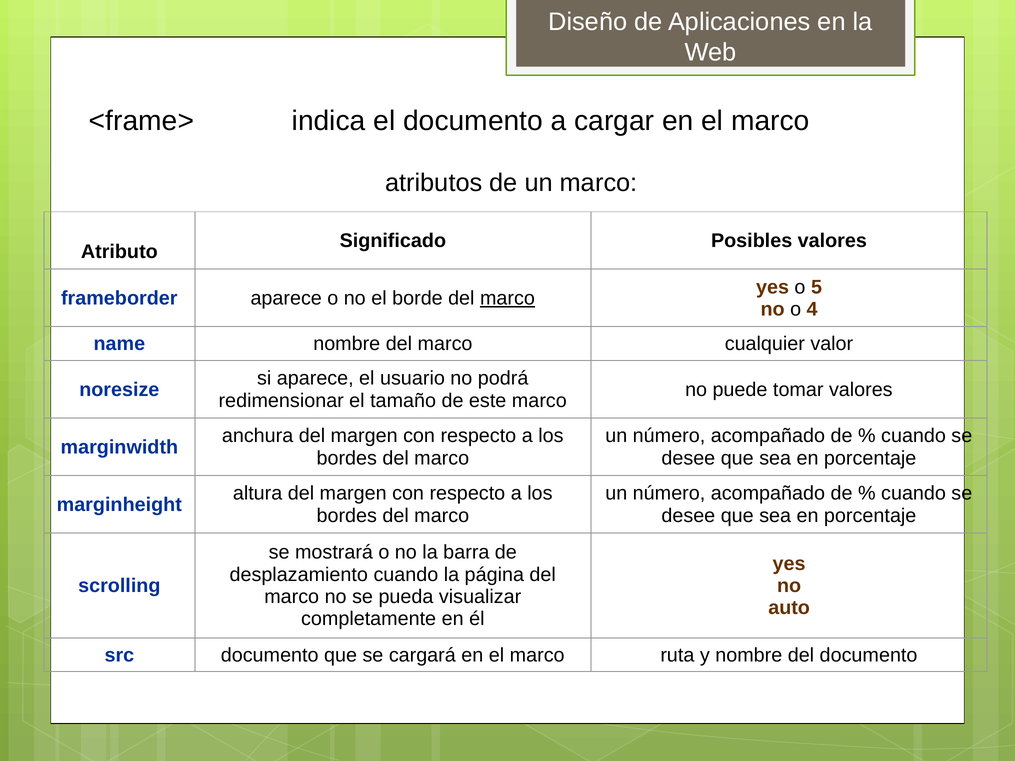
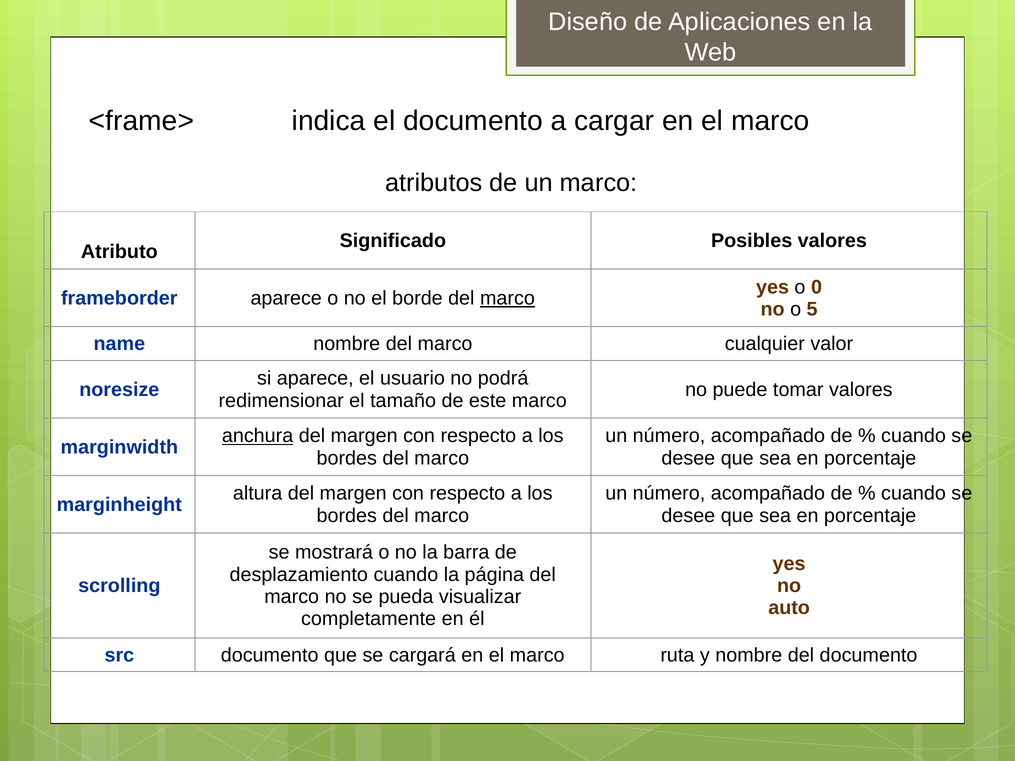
5: 5 -> 0 (817, 287)
4: 4 -> 5 (812, 309)
anchura underline: none -> present (258, 436)
